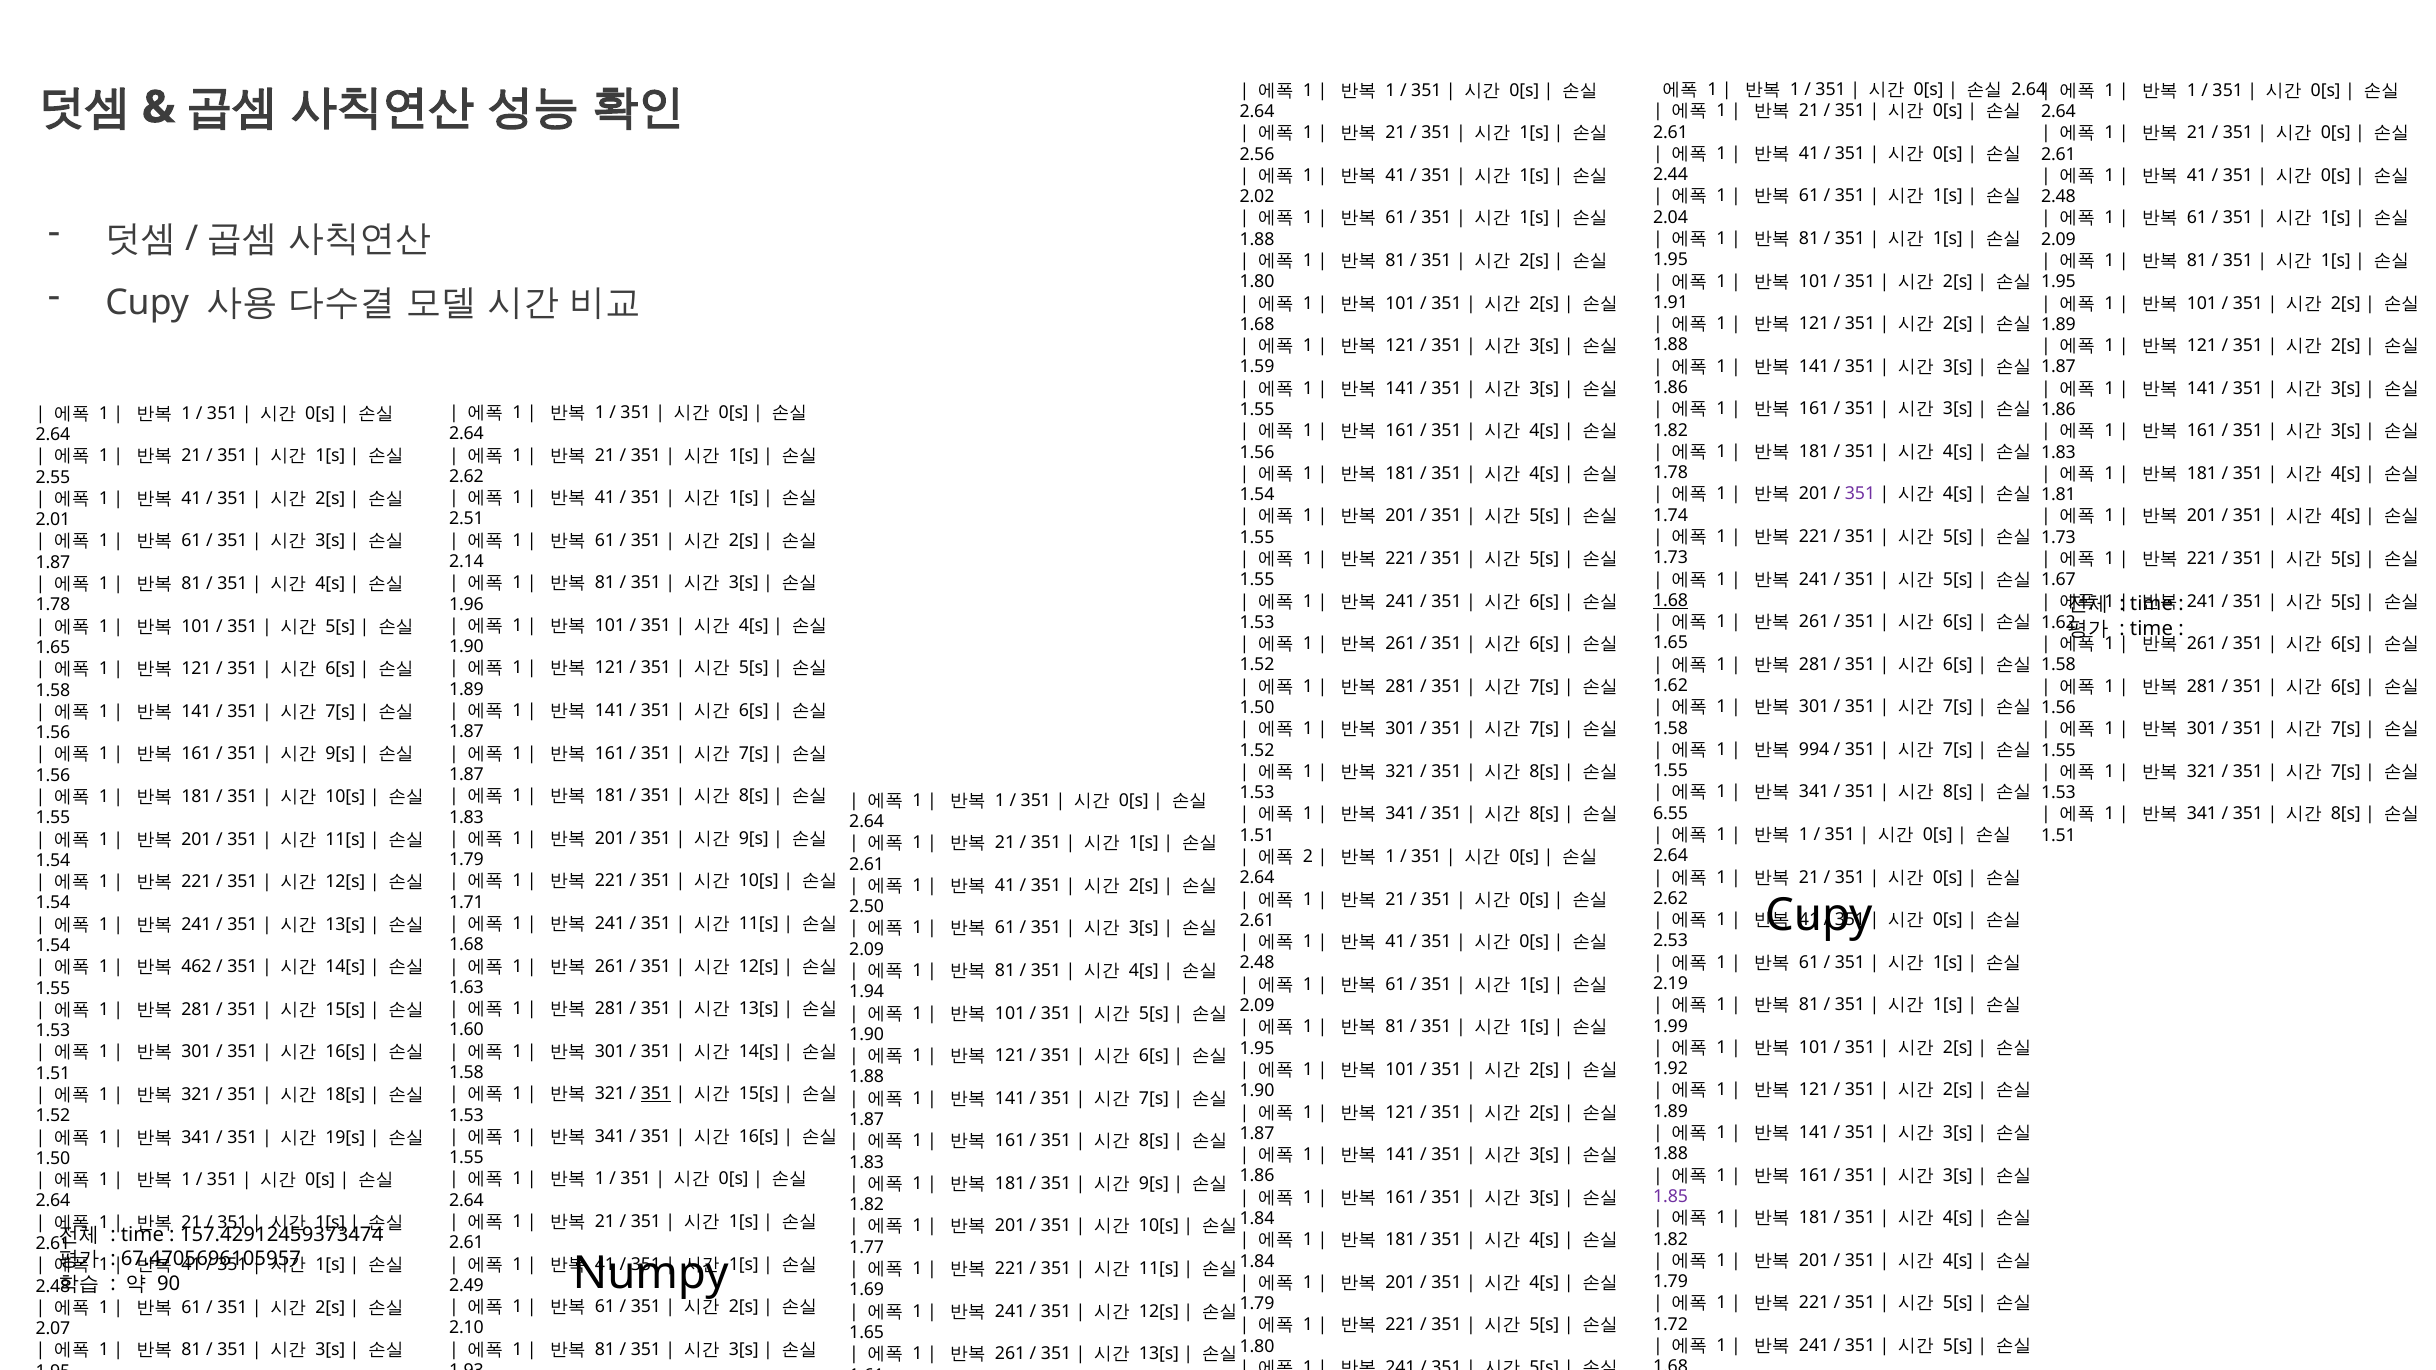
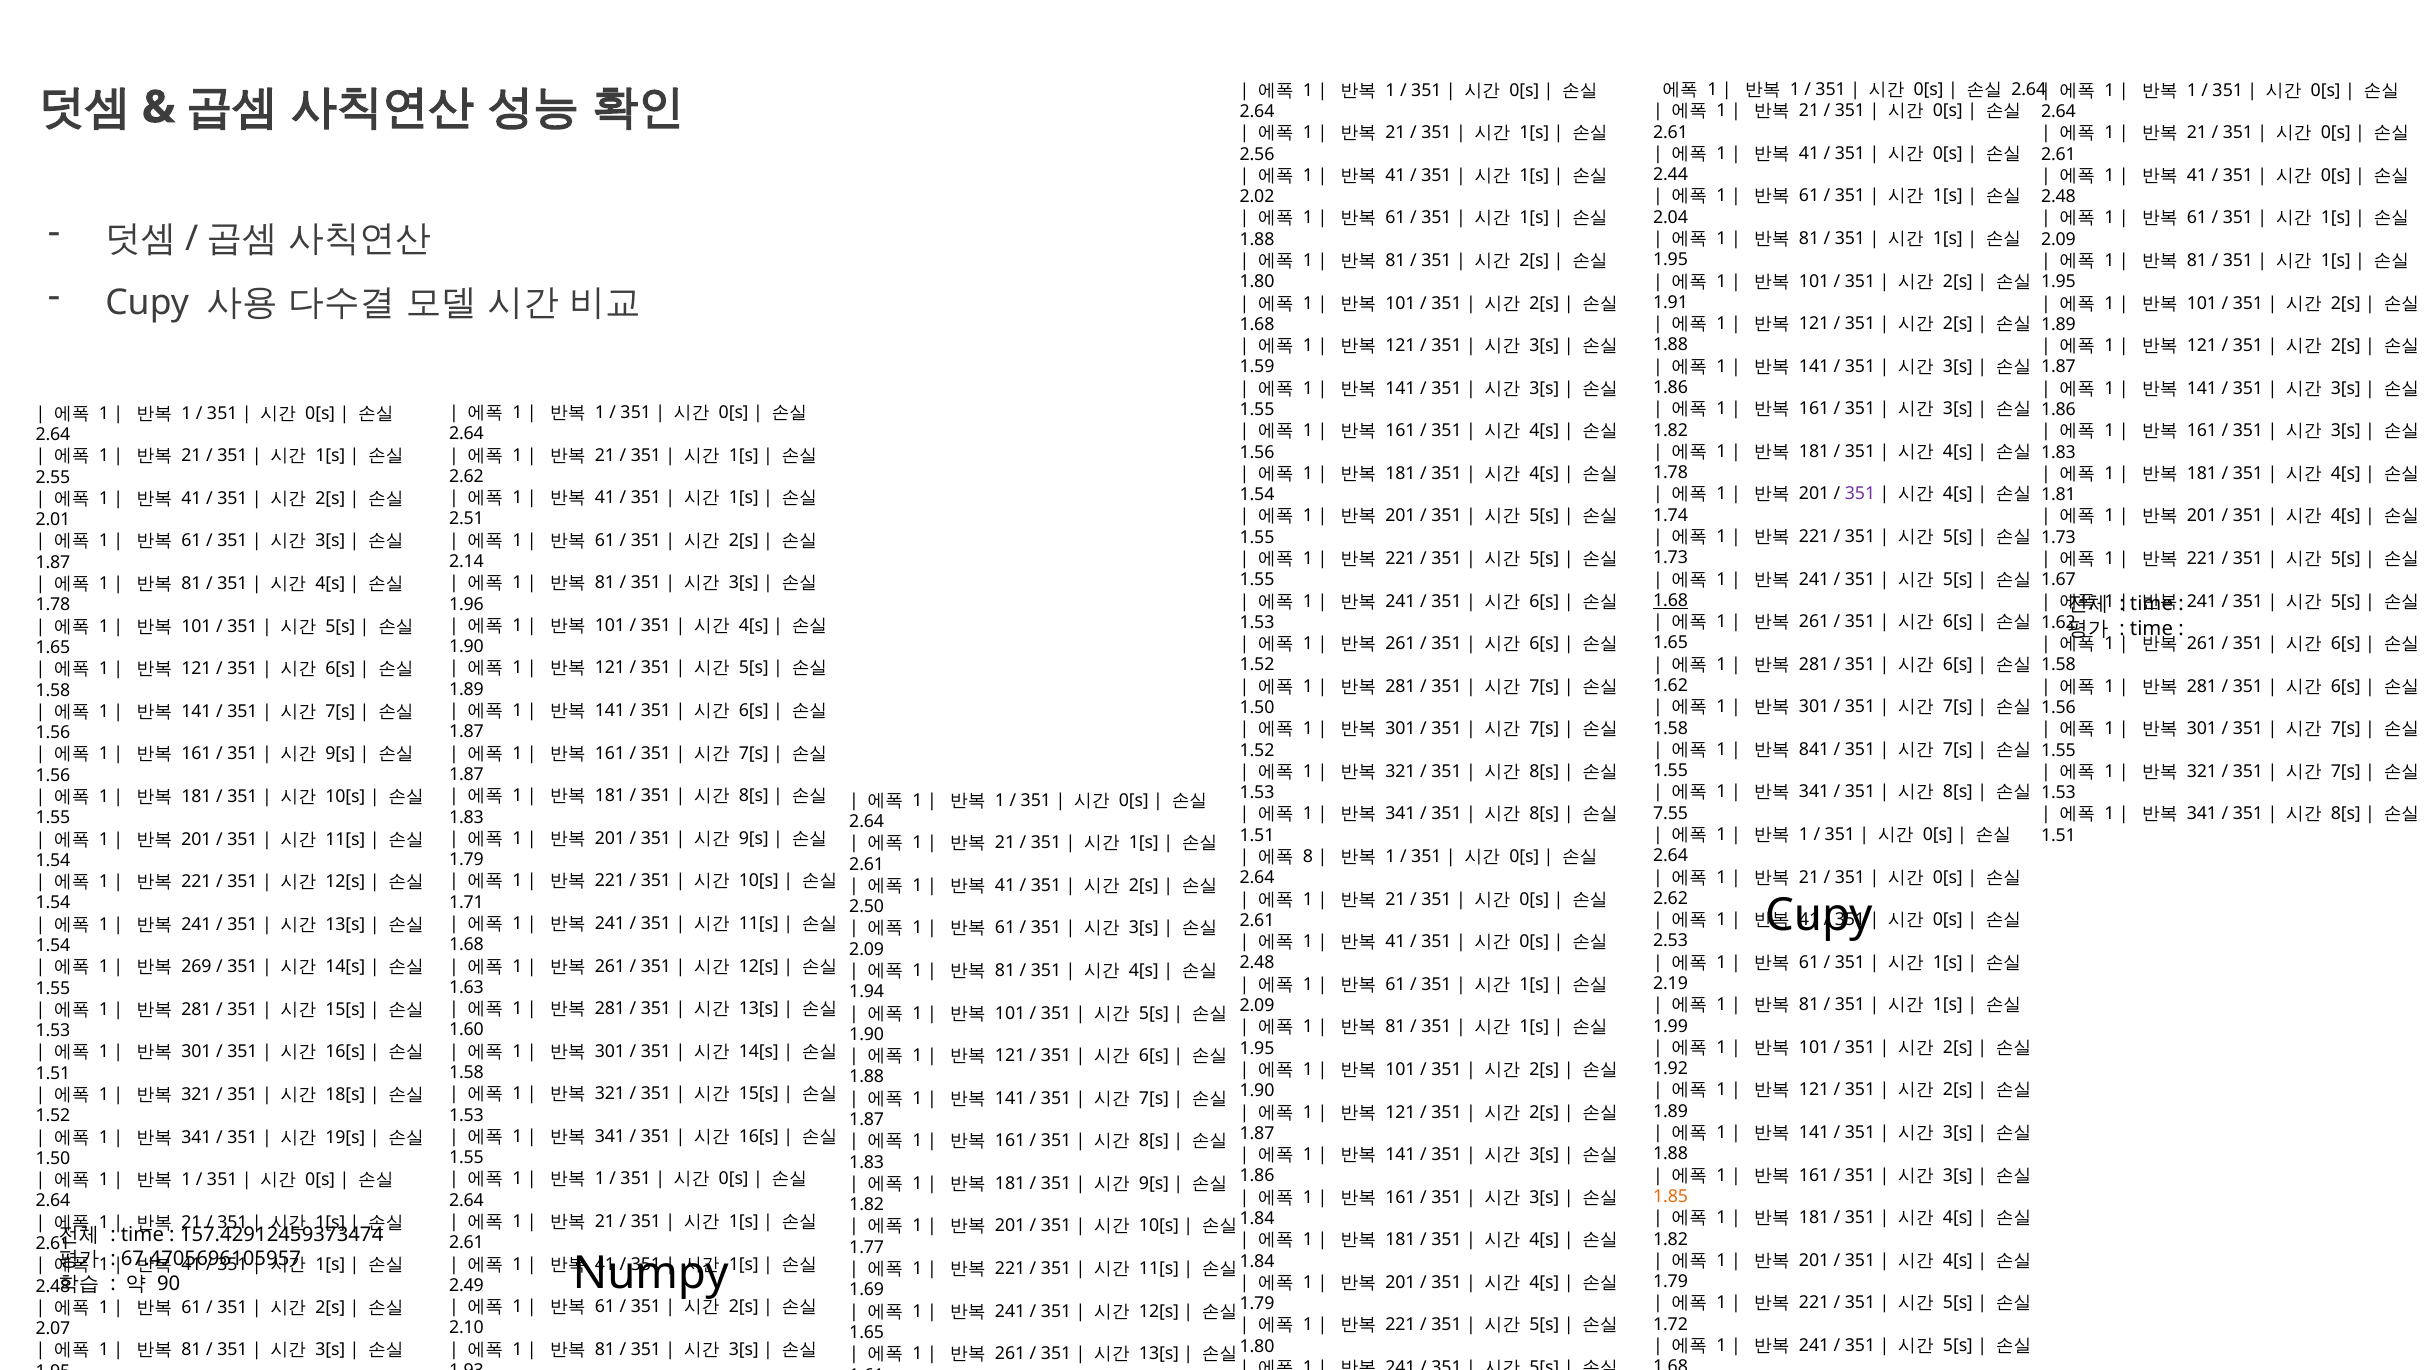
994: 994 -> 841 (1814, 750)
6.55: 6.55 -> 7.55 (1671, 814)
2: 2 -> 8 (1308, 857)
462: 462 -> 269 (196, 967)
351 underline: present -> none (656, 1094)
1.85 colour: purple -> orange (1671, 1197)
